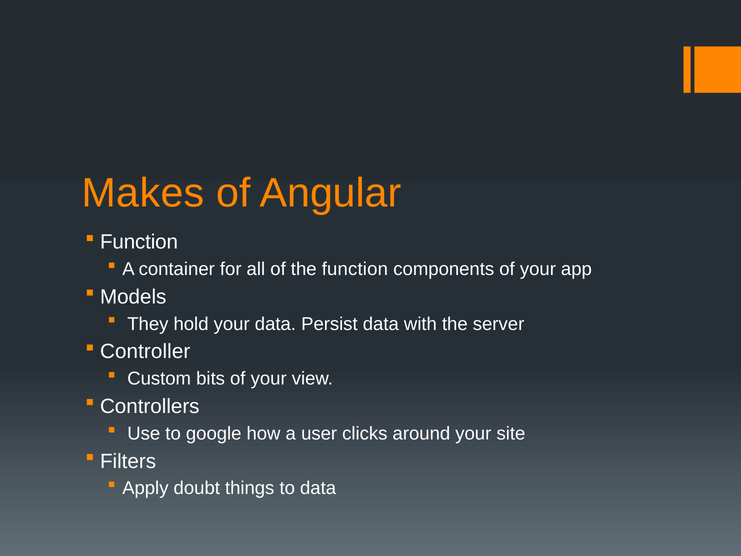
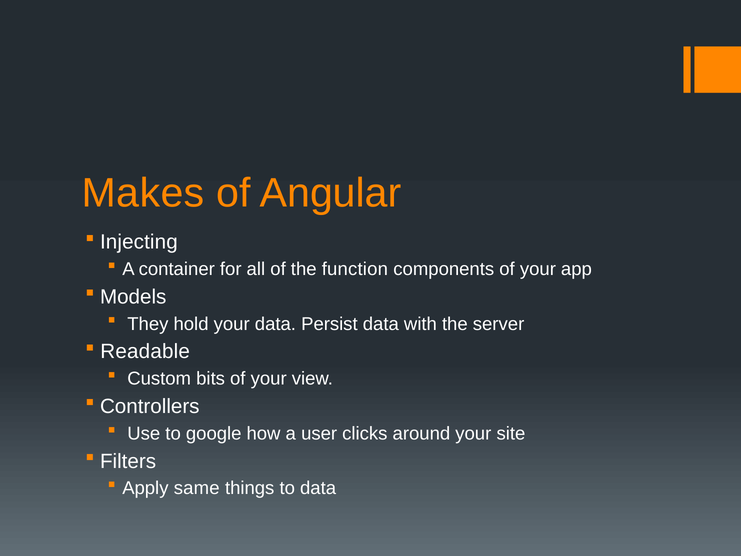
Function: Function -> Injecting (139, 242)
Controller: Controller -> Readable (145, 351)
doubt: doubt -> same (197, 488)
